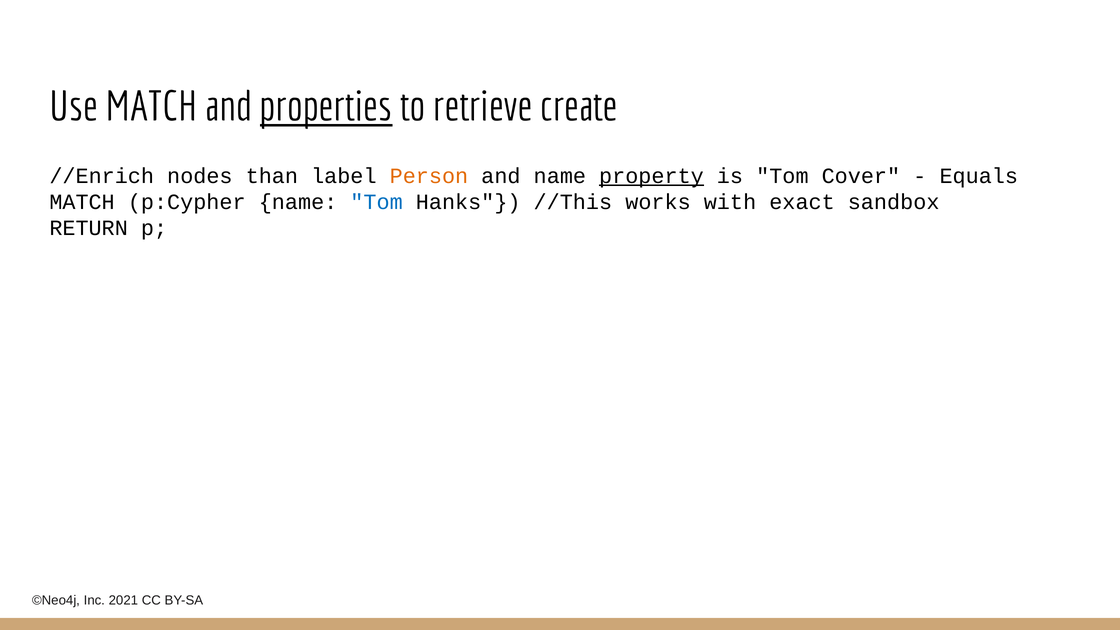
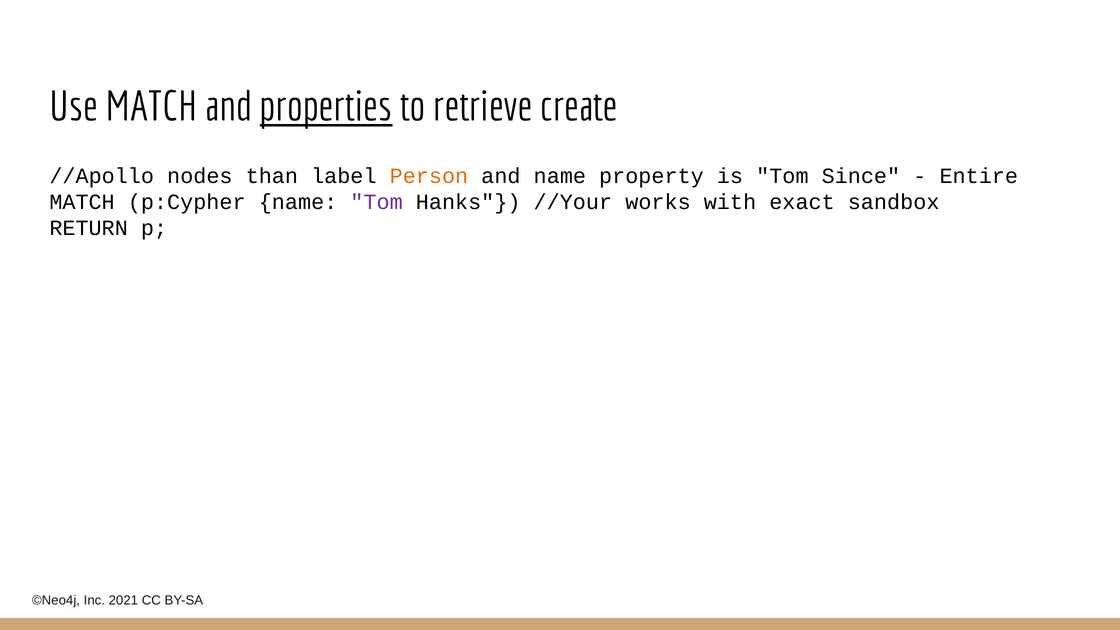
//Enrich: //Enrich -> //Apollo (102, 176)
property underline: present -> none (651, 176)
Cover: Cover -> Since (861, 176)
Equals: Equals -> Entire (979, 176)
Tom colour: blue -> purple (377, 202)
//This: //This -> //Your (573, 202)
